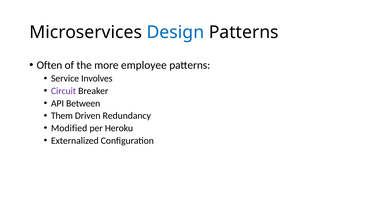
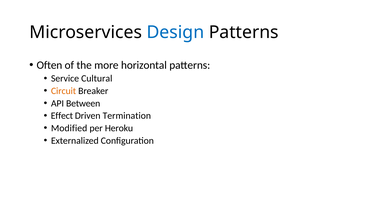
employee: employee -> horizontal (144, 65)
Involves: Involves -> Cultural (97, 78)
Circuit colour: purple -> orange (64, 91)
Them: Them -> Effect (62, 116)
Redundancy: Redundancy -> Termination (127, 116)
